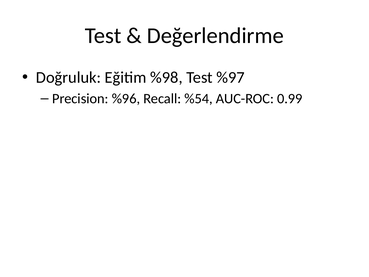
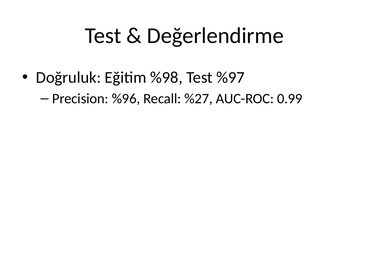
%54: %54 -> %27 (199, 99)
